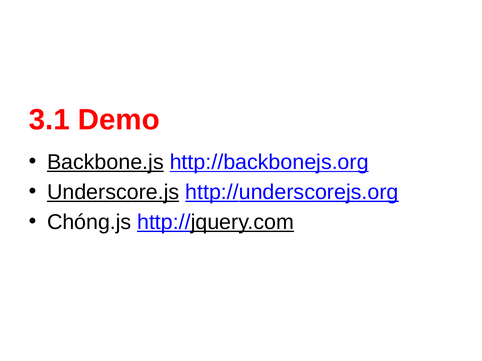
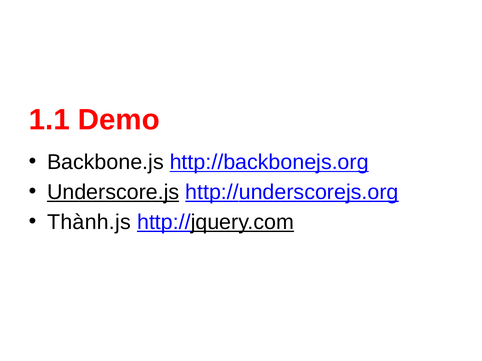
3.1: 3.1 -> 1.1 (49, 120)
Backbone.js underline: present -> none (105, 162)
Chóng.js: Chóng.js -> Thành.js (89, 222)
